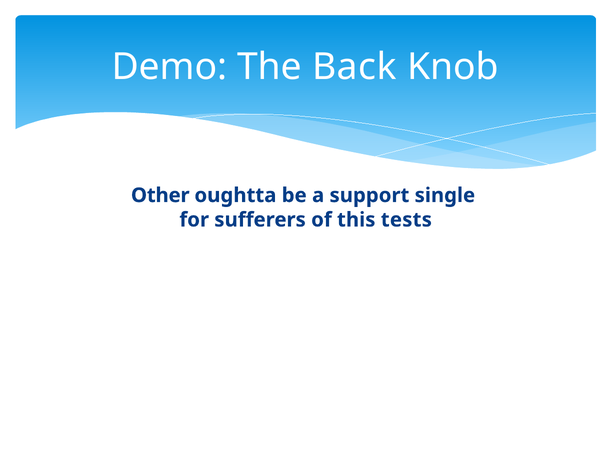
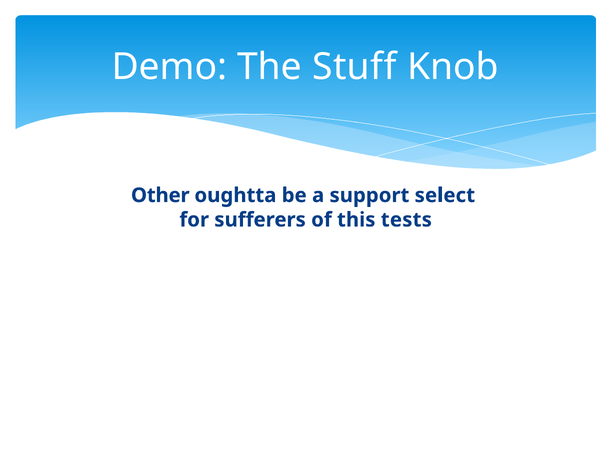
Back: Back -> Stuff (354, 67)
single: single -> select (445, 195)
